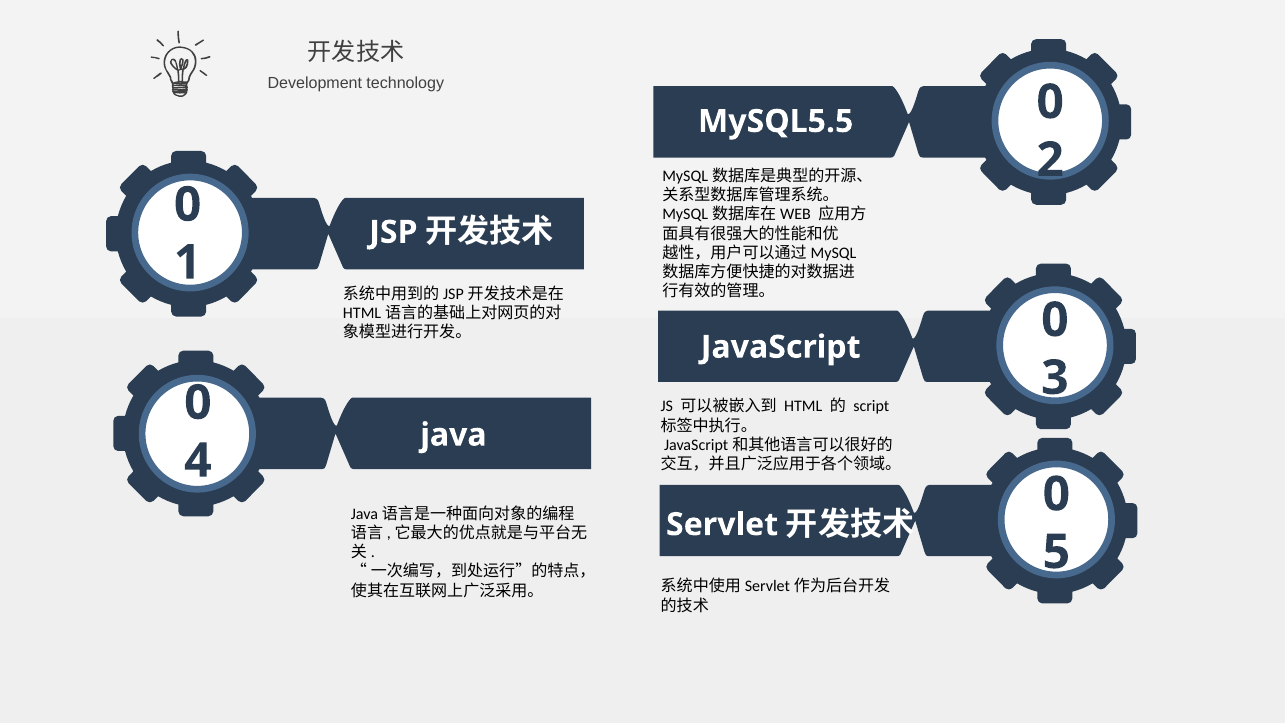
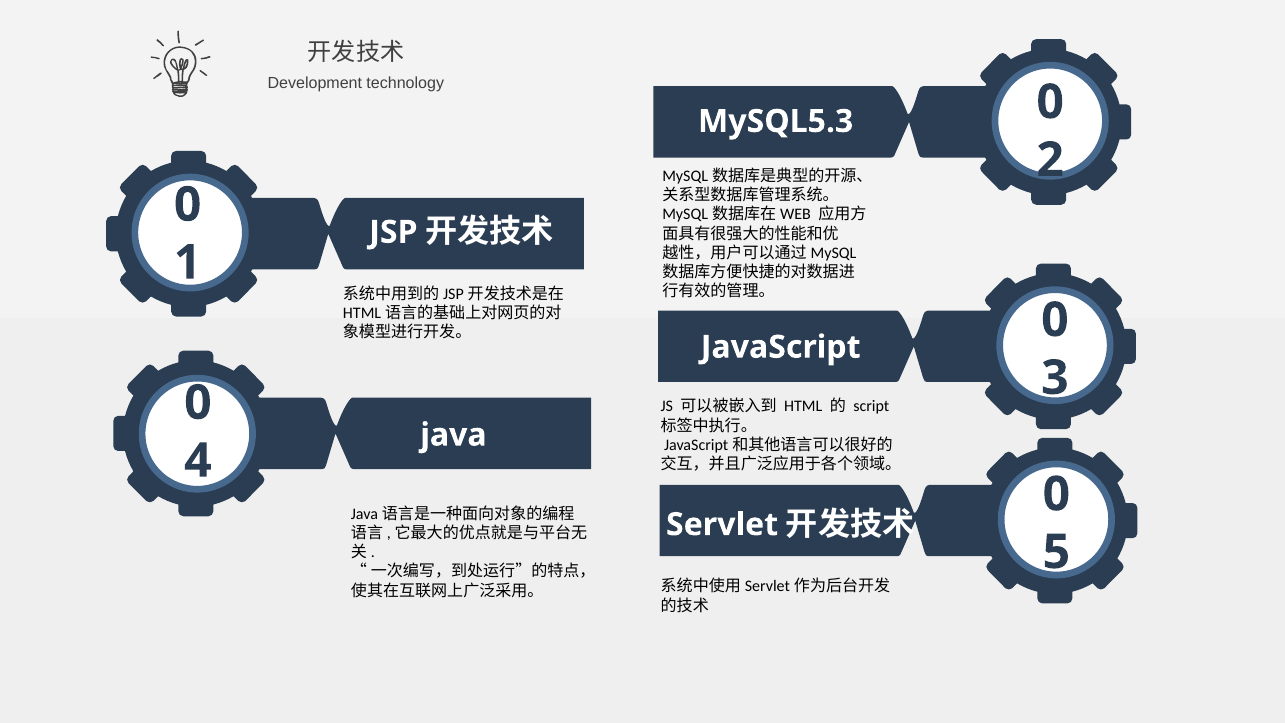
MySQL5.5: MySQL5.5 -> MySQL5.3 (776, 121)
